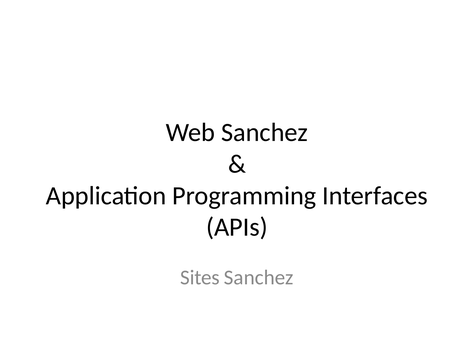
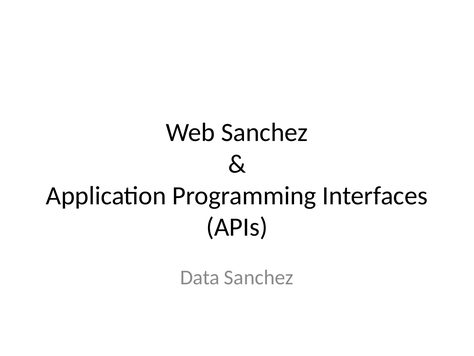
Sites: Sites -> Data (200, 277)
